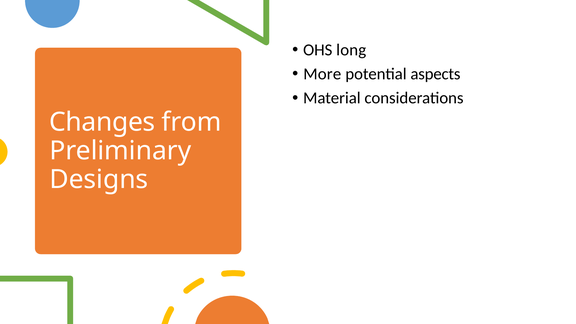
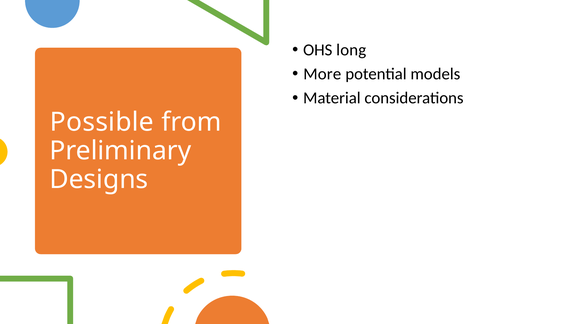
aspects: aspects -> models (435, 74)
Changes: Changes -> Possible (102, 122)
